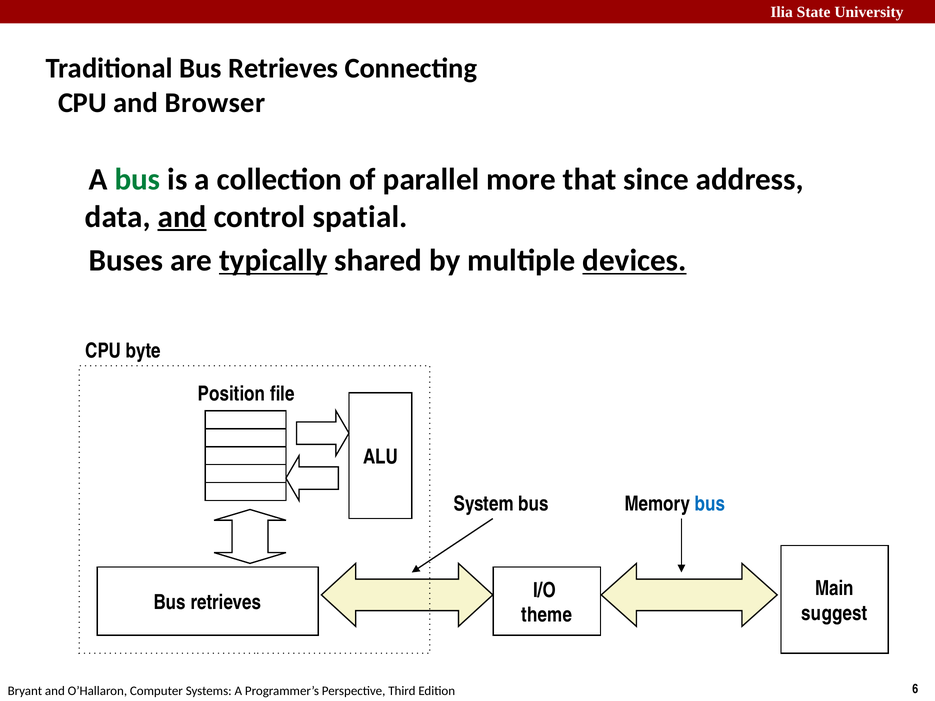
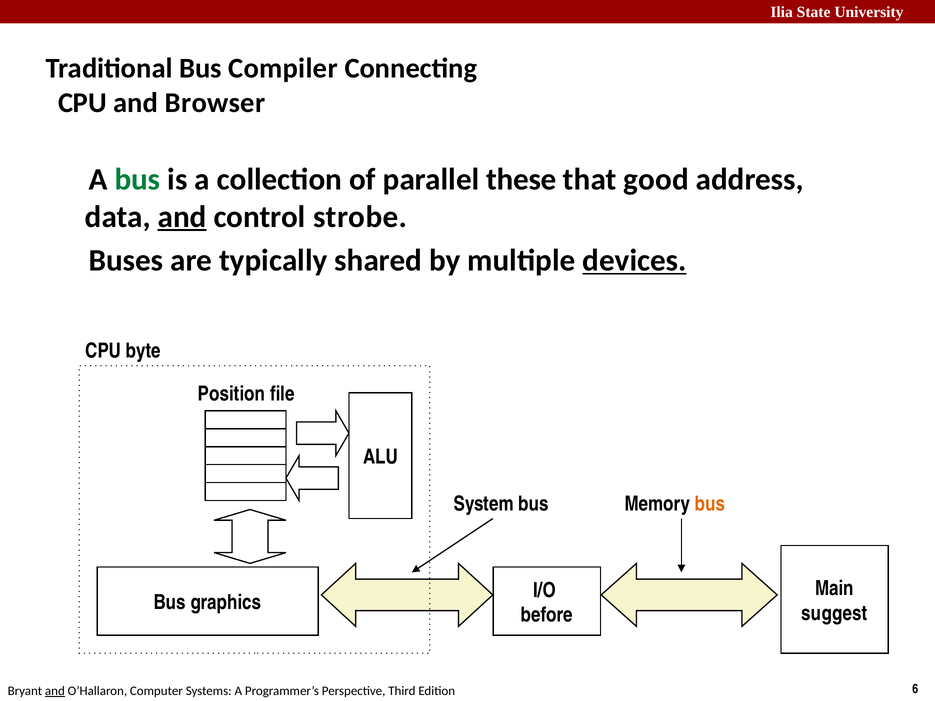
Traditional Bus Retrieves: Retrieves -> Compiler (283, 68)
more: more -> these (521, 179)
since: since -> good (656, 179)
spatial: spatial -> strobe (360, 217)
typically underline: present -> none (273, 260)
bus colour: blue -> orange (710, 504)
retrieves: retrieves -> graphics (226, 603)
theme: theme -> before (547, 615)
and underline: none -> present (55, 691)
